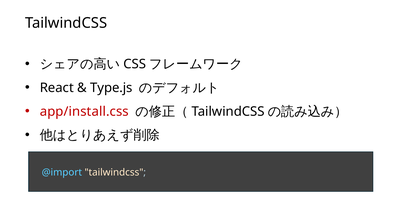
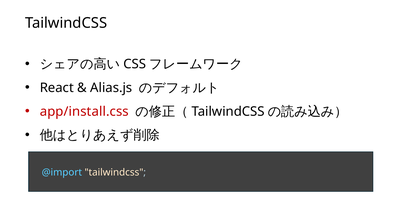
Type.js: Type.js -> Alias.js (111, 88)
